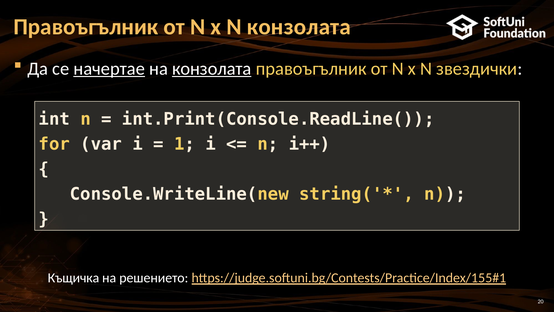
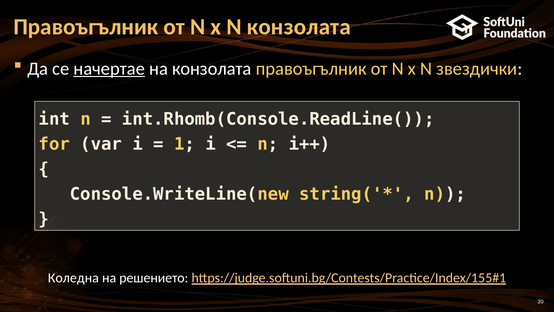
конзолата underline: present -> none (212, 69)
int.Print(Console.ReadLine(: int.Print(Console.ReadLine( -> int.Rhomb(Console.ReadLine( (278, 119)
Къщичка: Къщичка -> Коледна (73, 278)
